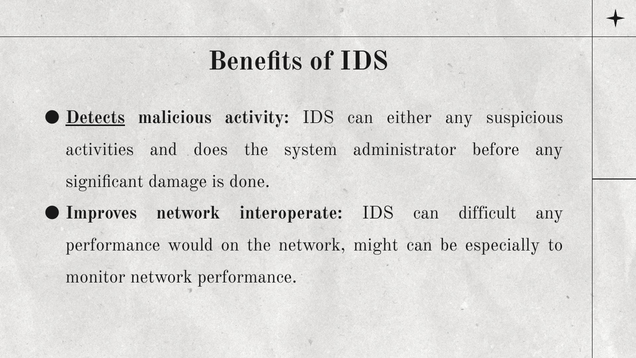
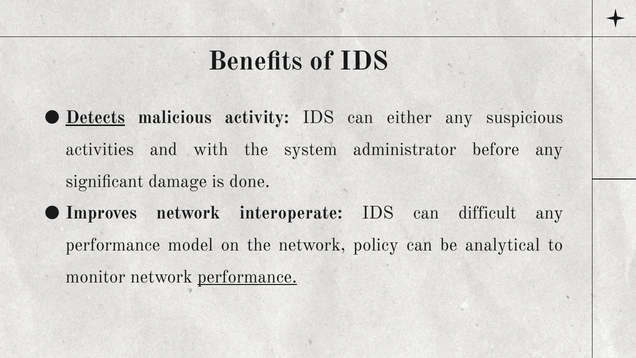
does: does -> with (211, 149)
would: would -> model (190, 245)
might: might -> policy (376, 245)
especially: especially -> analytical (502, 245)
performance underline: none -> present (247, 277)
